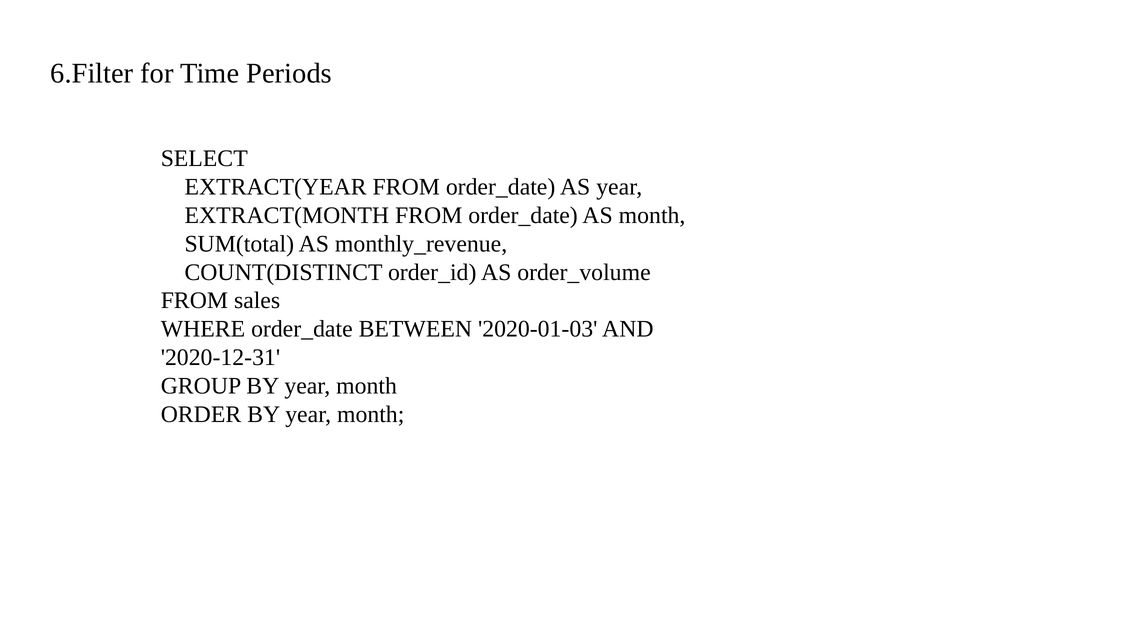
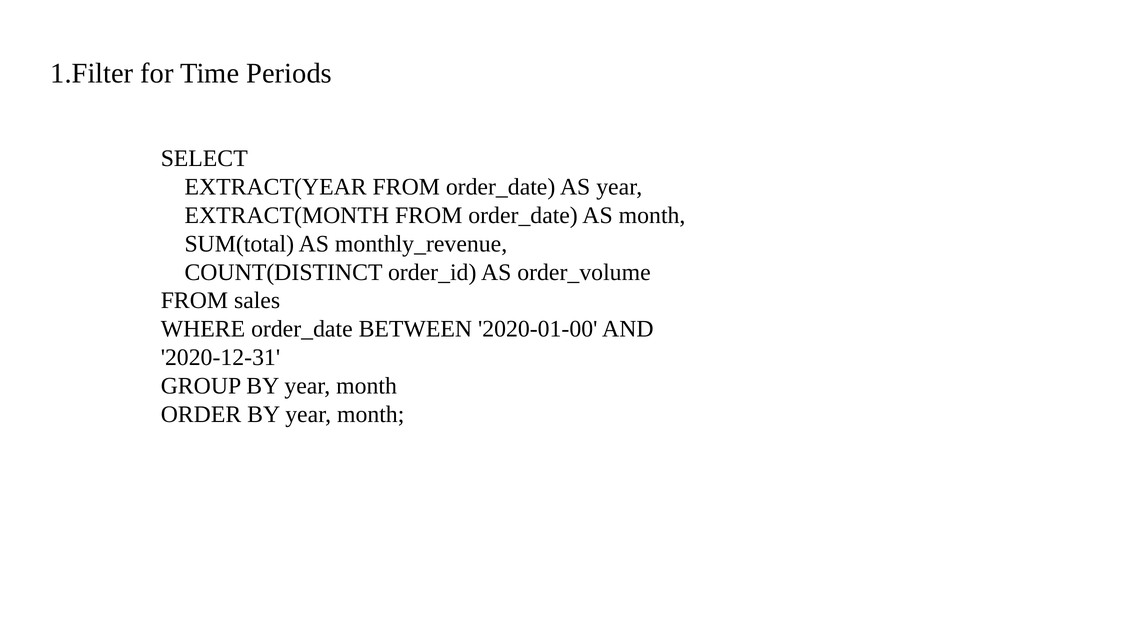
6.Filter: 6.Filter -> 1.Filter (92, 73)
2020-01-03: 2020-01-03 -> 2020-01-00 (538, 329)
